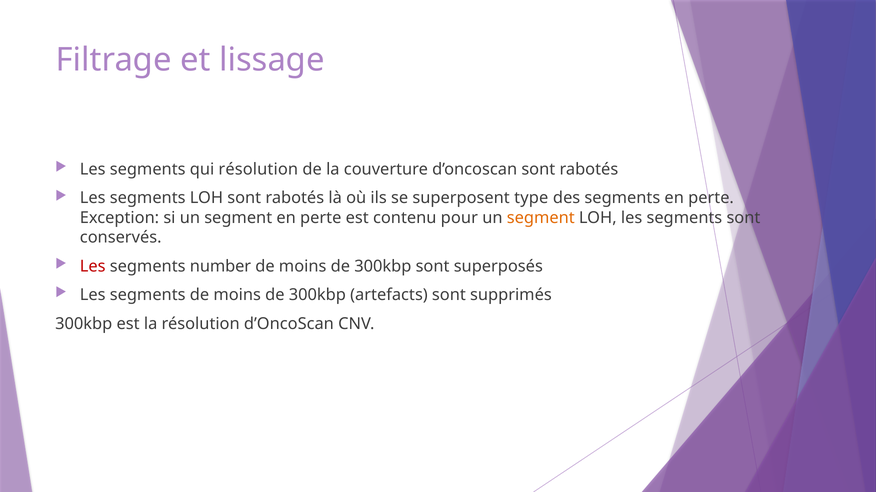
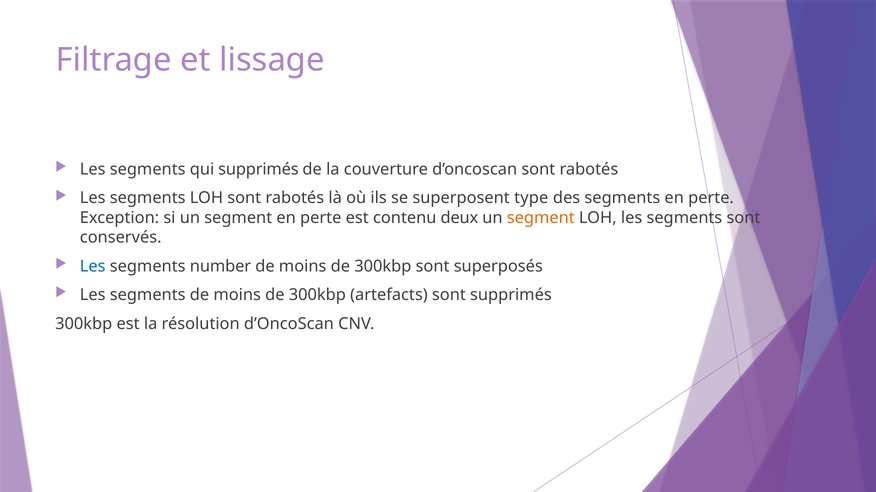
qui résolution: résolution -> supprimés (258, 170)
pour: pour -> deux (459, 218)
Les colour: red -> blue (93, 267)
